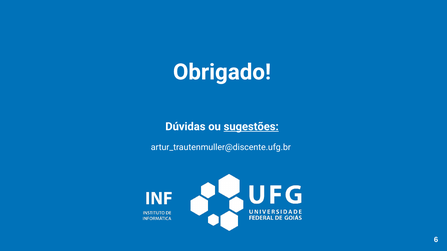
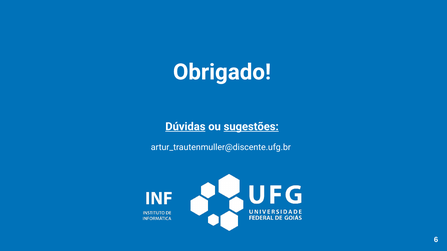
Dúvidas underline: none -> present (185, 127)
